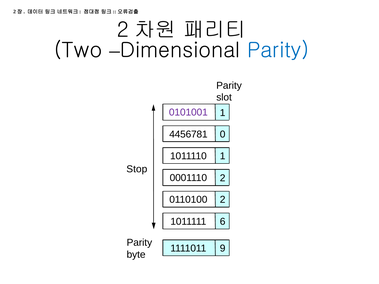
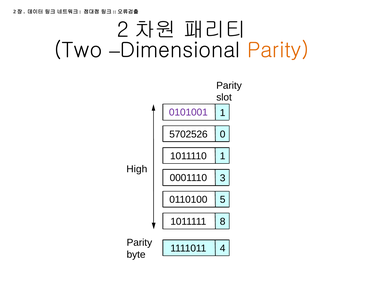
Parity colour: blue -> orange (278, 50)
4456781: 4456781 -> 5702526 (188, 134)
Stop: Stop -> High (137, 169)
0001110 2: 2 -> 3 (223, 178)
0110100 2: 2 -> 5 (223, 200)
6: 6 -> 8 (223, 222)
9: 9 -> 4 (223, 248)
